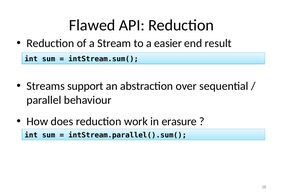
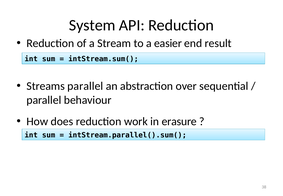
Flawed: Flawed -> System (92, 25)
Streams support: support -> parallel (85, 86)
